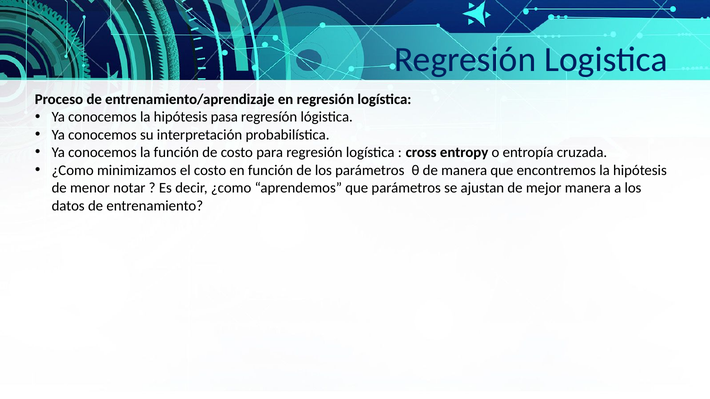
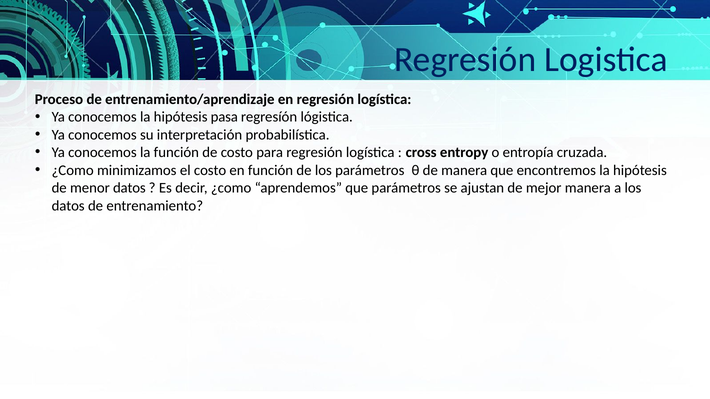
menor notar: notar -> datos (129, 188)
